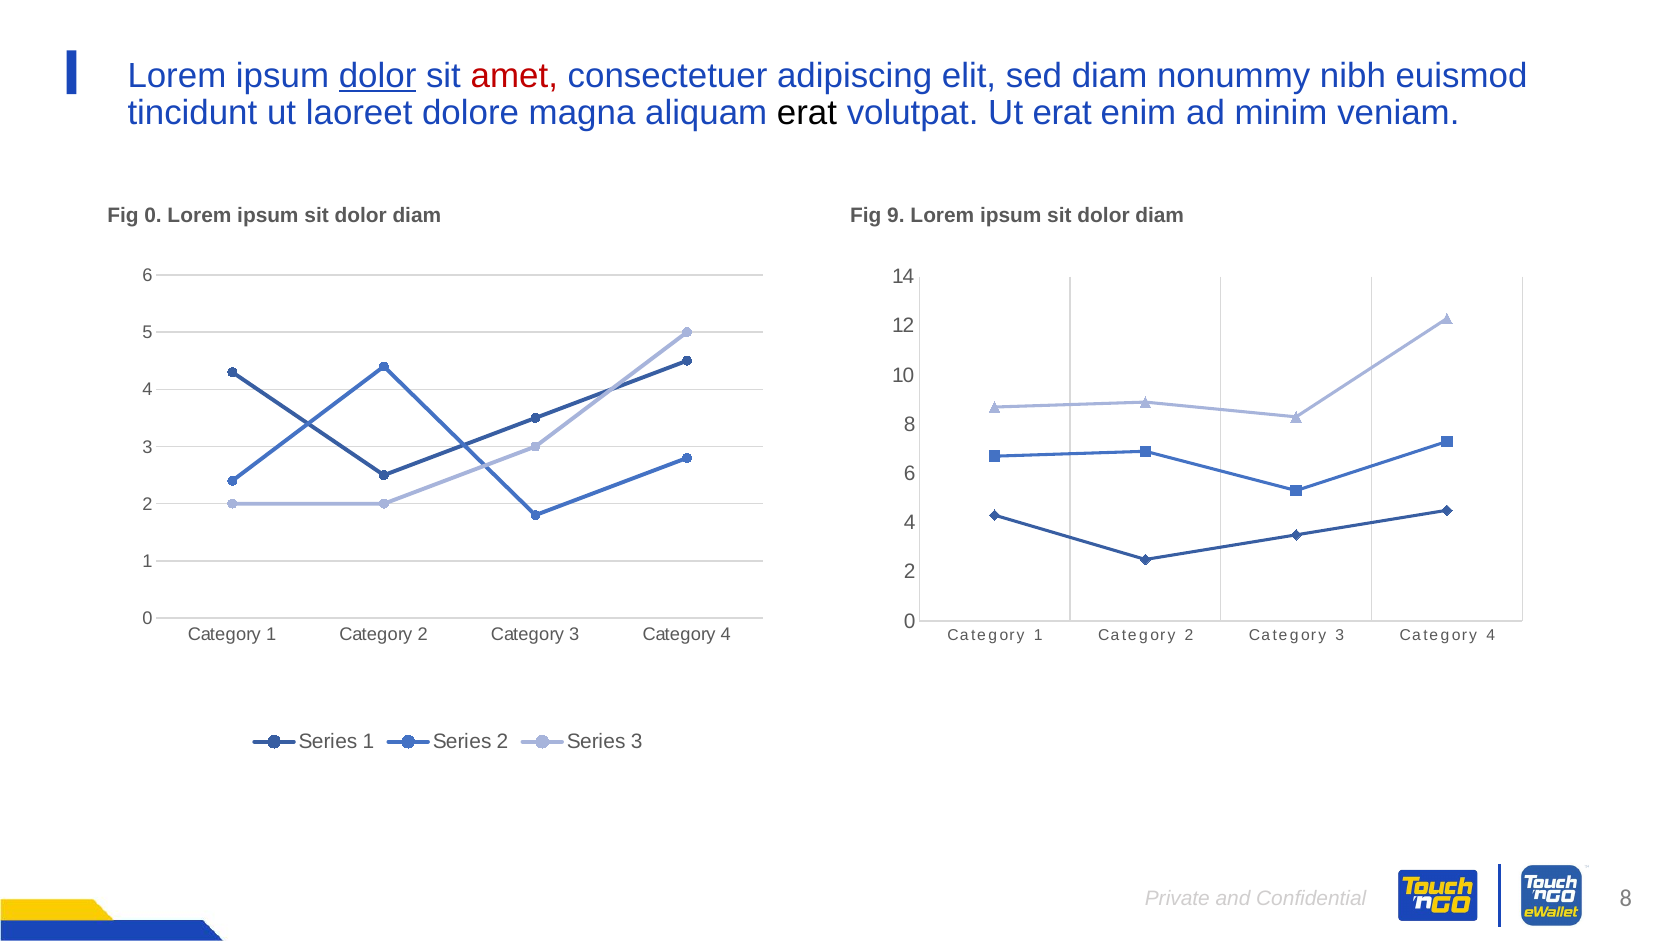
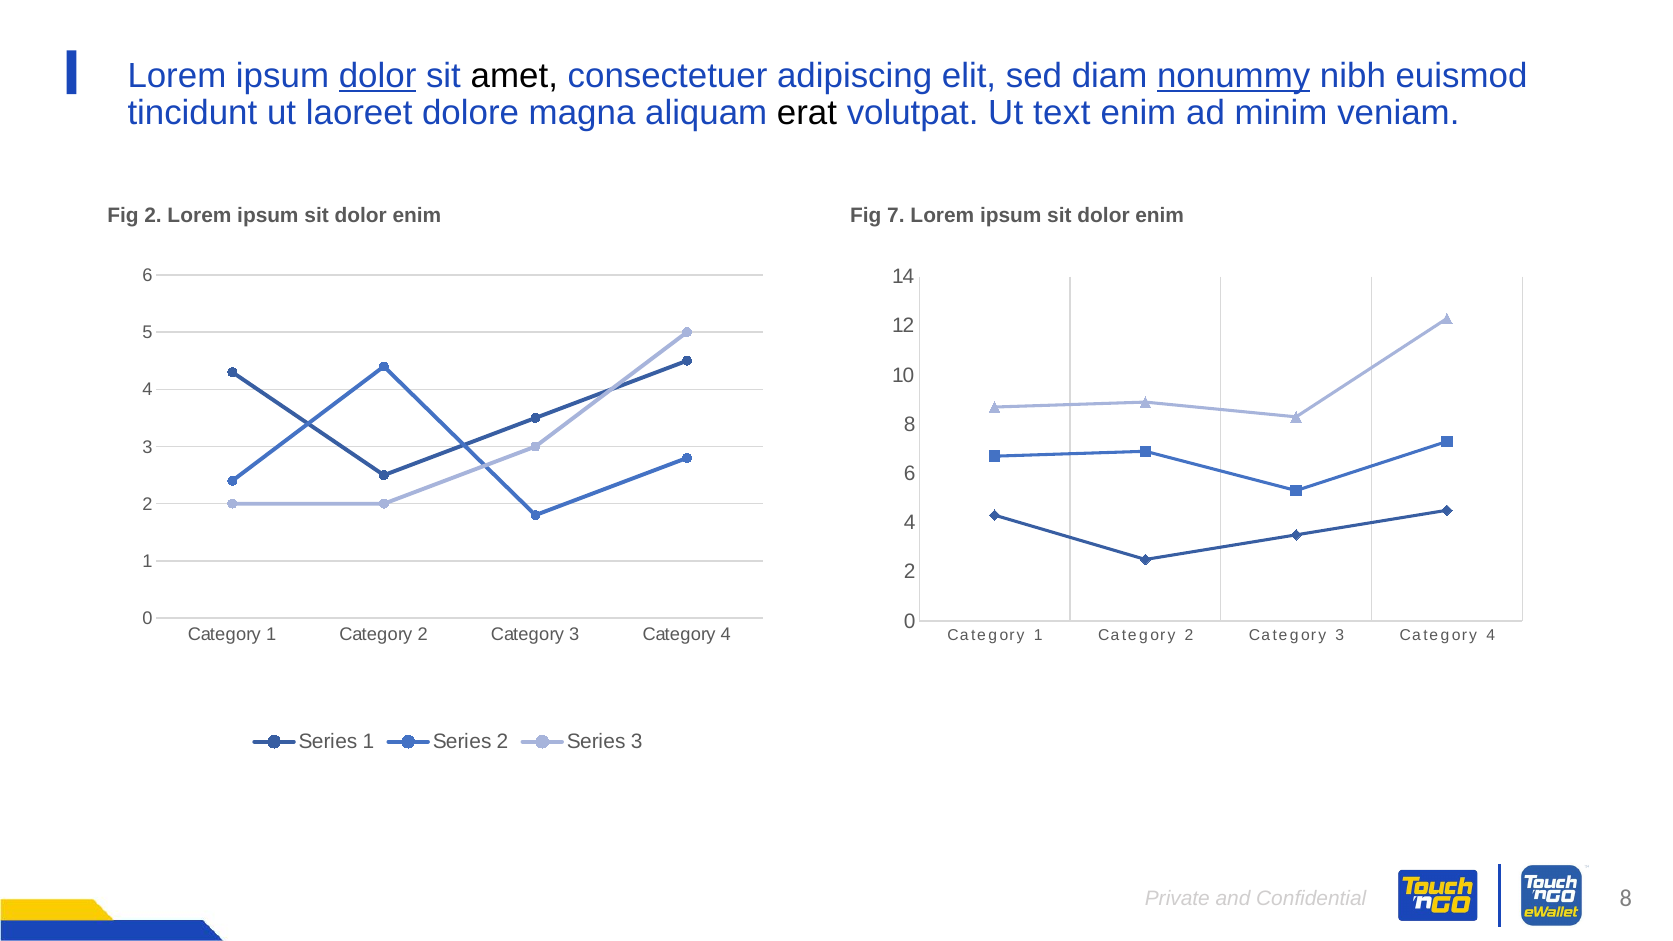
amet colour: red -> black (514, 76)
nonummy underline: none -> present (1234, 76)
Ut erat: erat -> text (1062, 113)
Fig 0: 0 -> 2 (153, 215)
diam: diam -> enim (417, 215)
9: 9 -> 7 (896, 215)
diam: diam -> enim (1160, 215)
